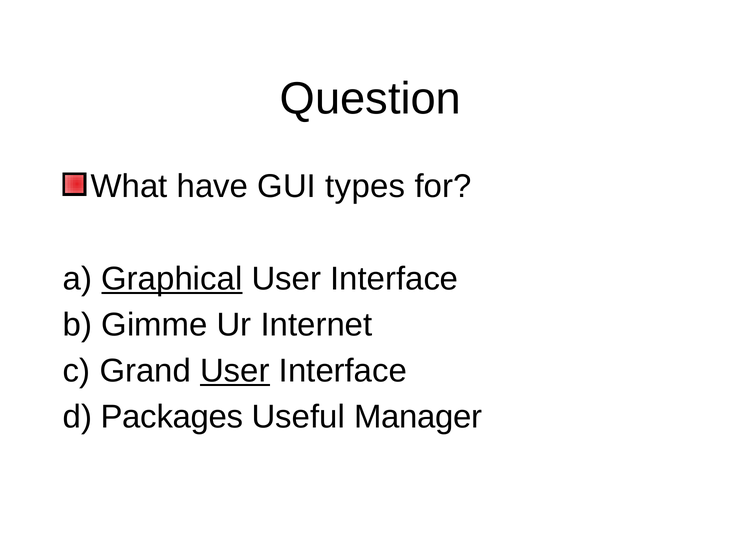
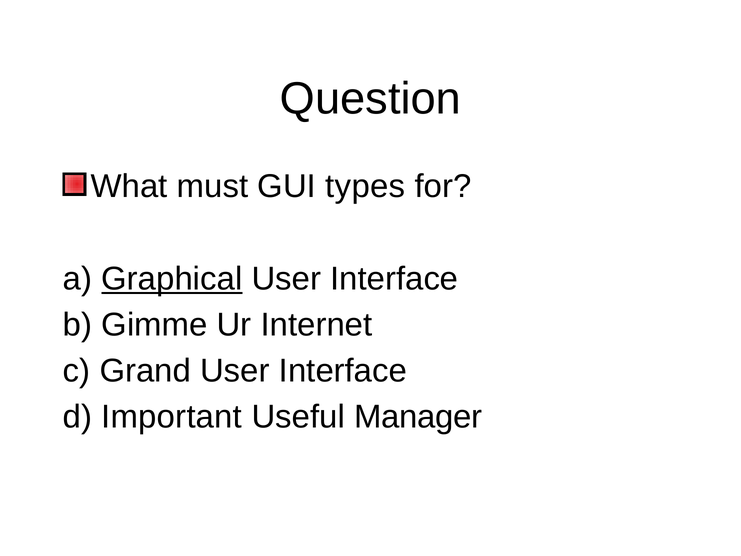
have: have -> must (212, 186)
User underline: present -> none (235, 371)
Packages: Packages -> Important (172, 417)
